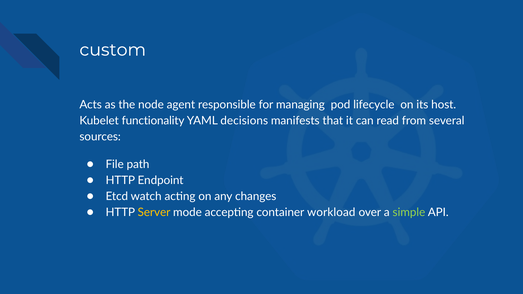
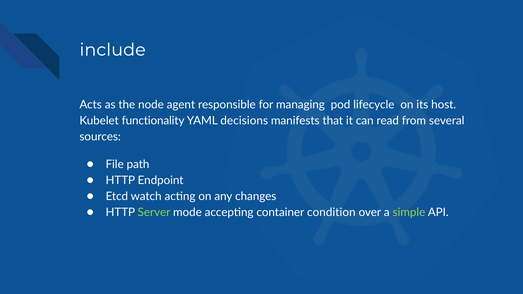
custom: custom -> include (113, 50)
Server colour: yellow -> light green (154, 212)
workload: workload -> condition (331, 212)
